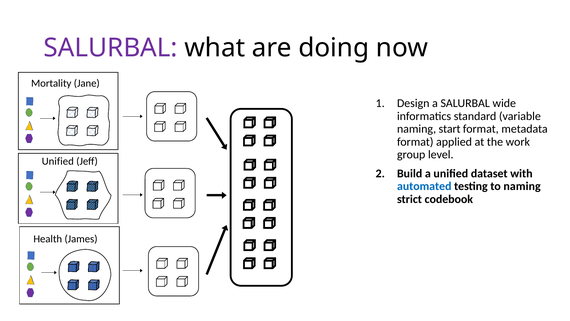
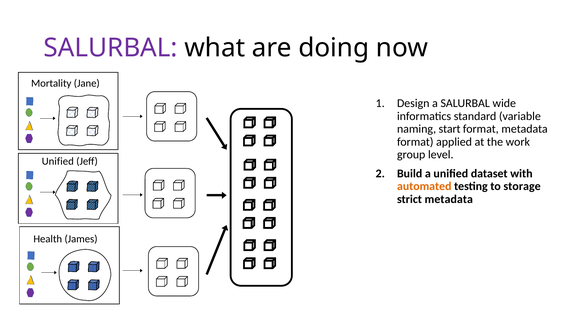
automated colour: blue -> orange (424, 186)
to naming: naming -> storage (522, 186)
strict codebook: codebook -> metadata (449, 199)
